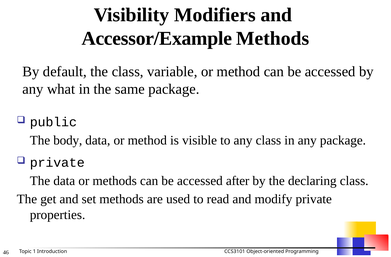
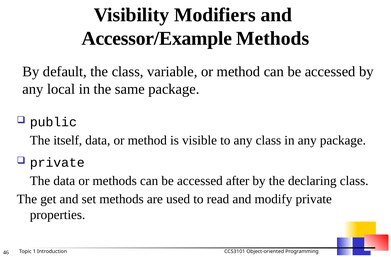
what: what -> local (61, 89)
body: body -> itself (68, 140)
